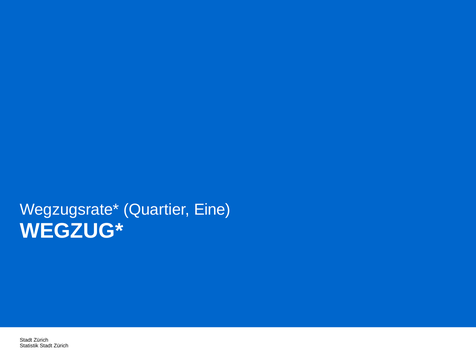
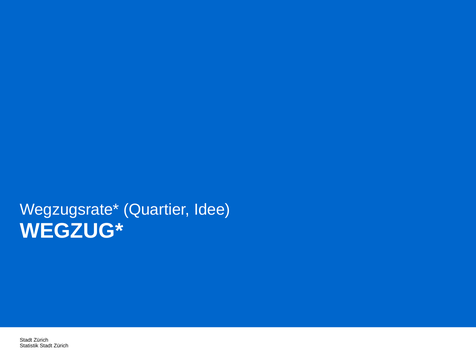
Eine: Eine -> Idee (212, 210)
